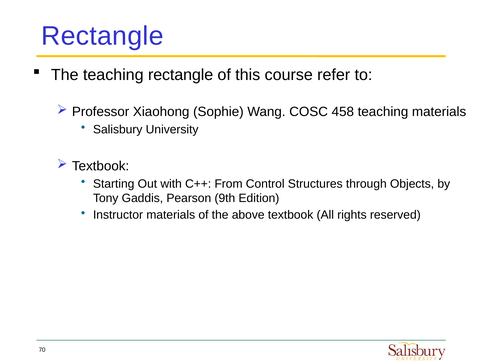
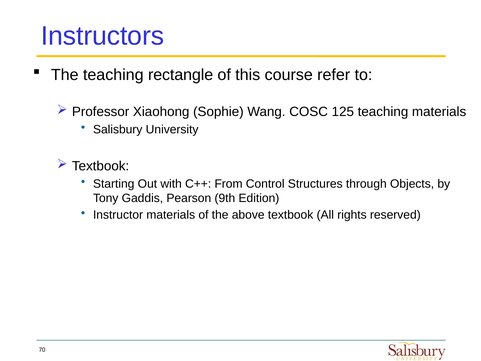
Rectangle: Rectangle -> Instructors (103, 36)
458: 458 -> 125 (343, 112)
